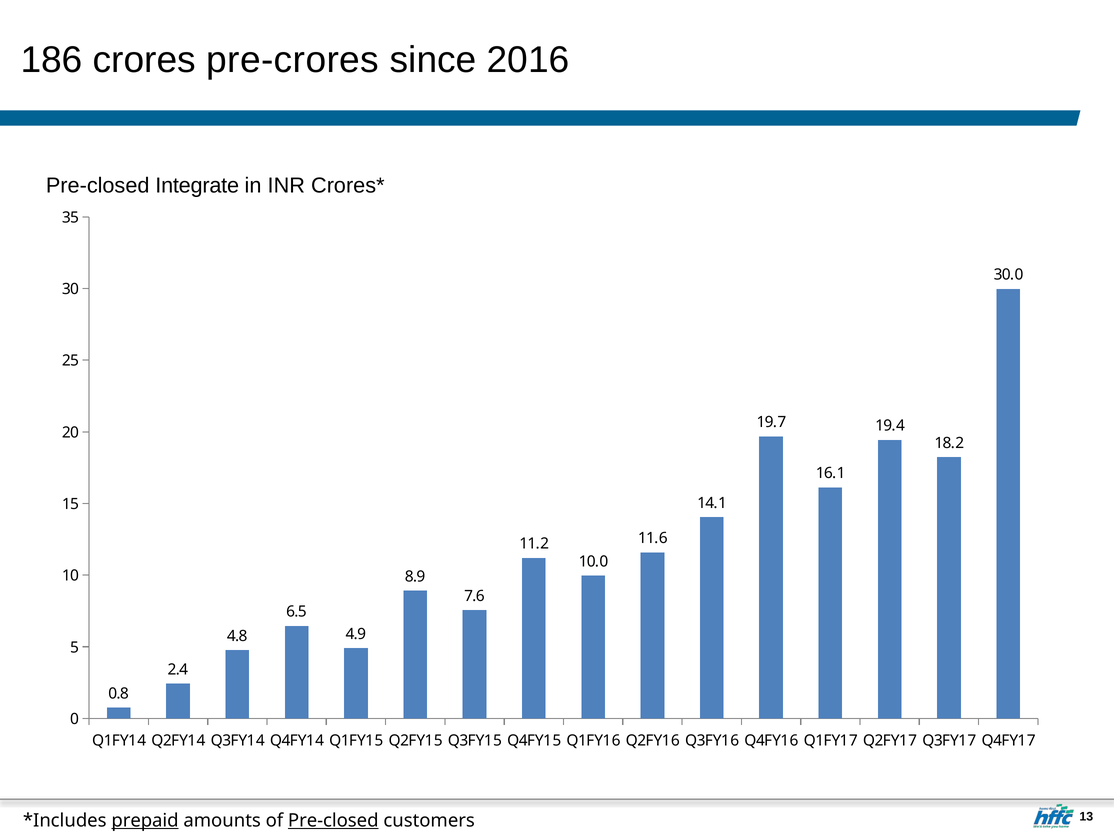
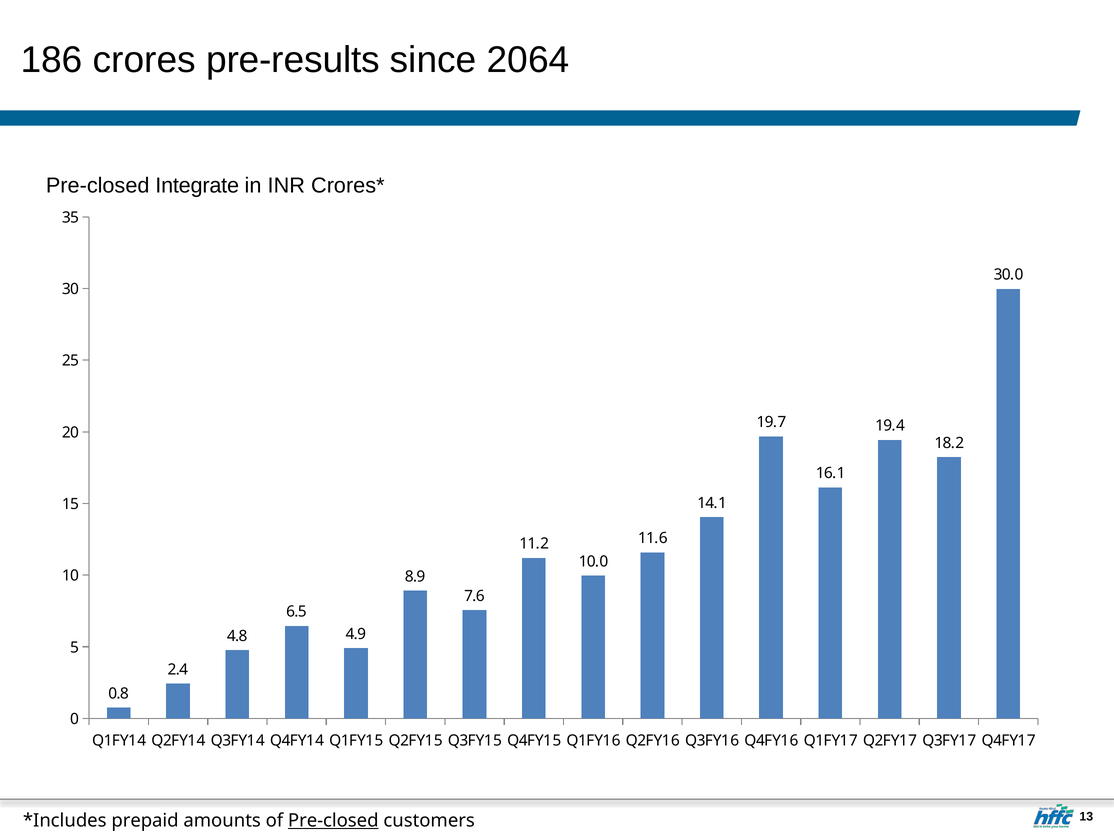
pre-crores: pre-crores -> pre-results (293, 60)
2016: 2016 -> 2064 (528, 60)
prepaid underline: present -> none (145, 820)
